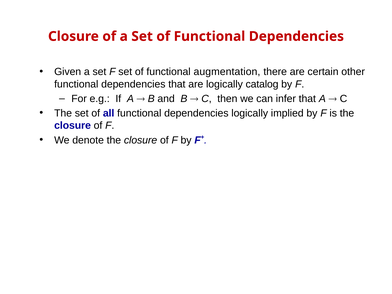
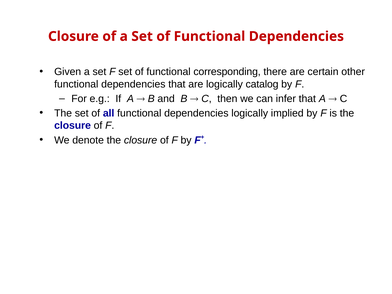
augmentation: augmentation -> corresponding (227, 72)
